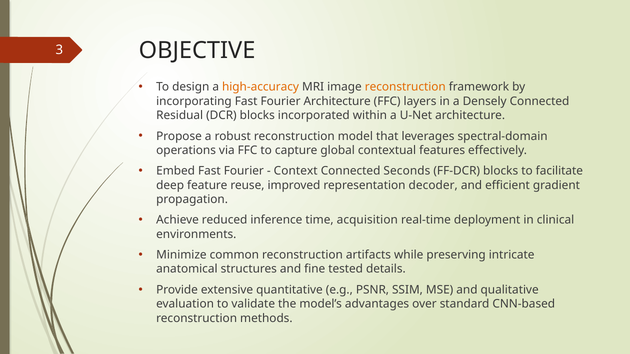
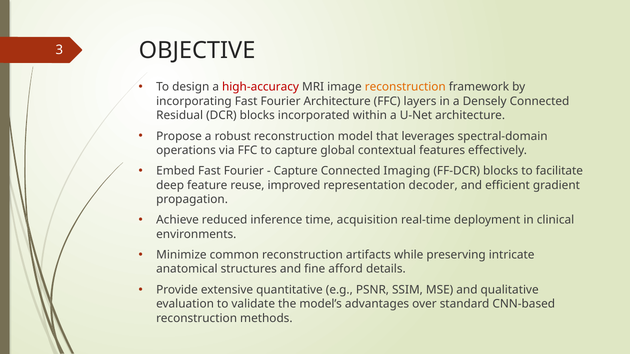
high-accuracy colour: orange -> red (261, 87)
Context: Context -> Capture (296, 171)
Seconds: Seconds -> Imaging (407, 171)
tested: tested -> afford (346, 269)
